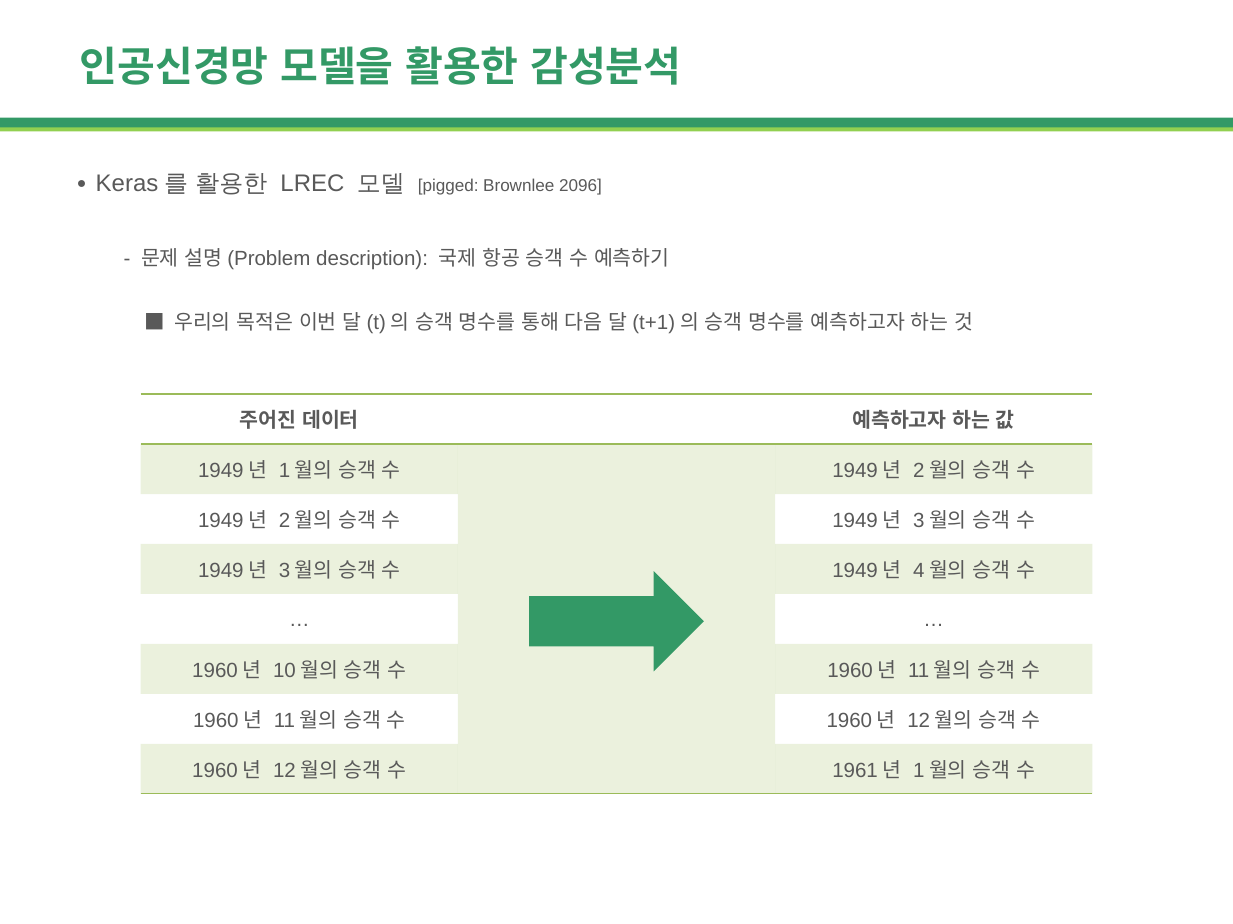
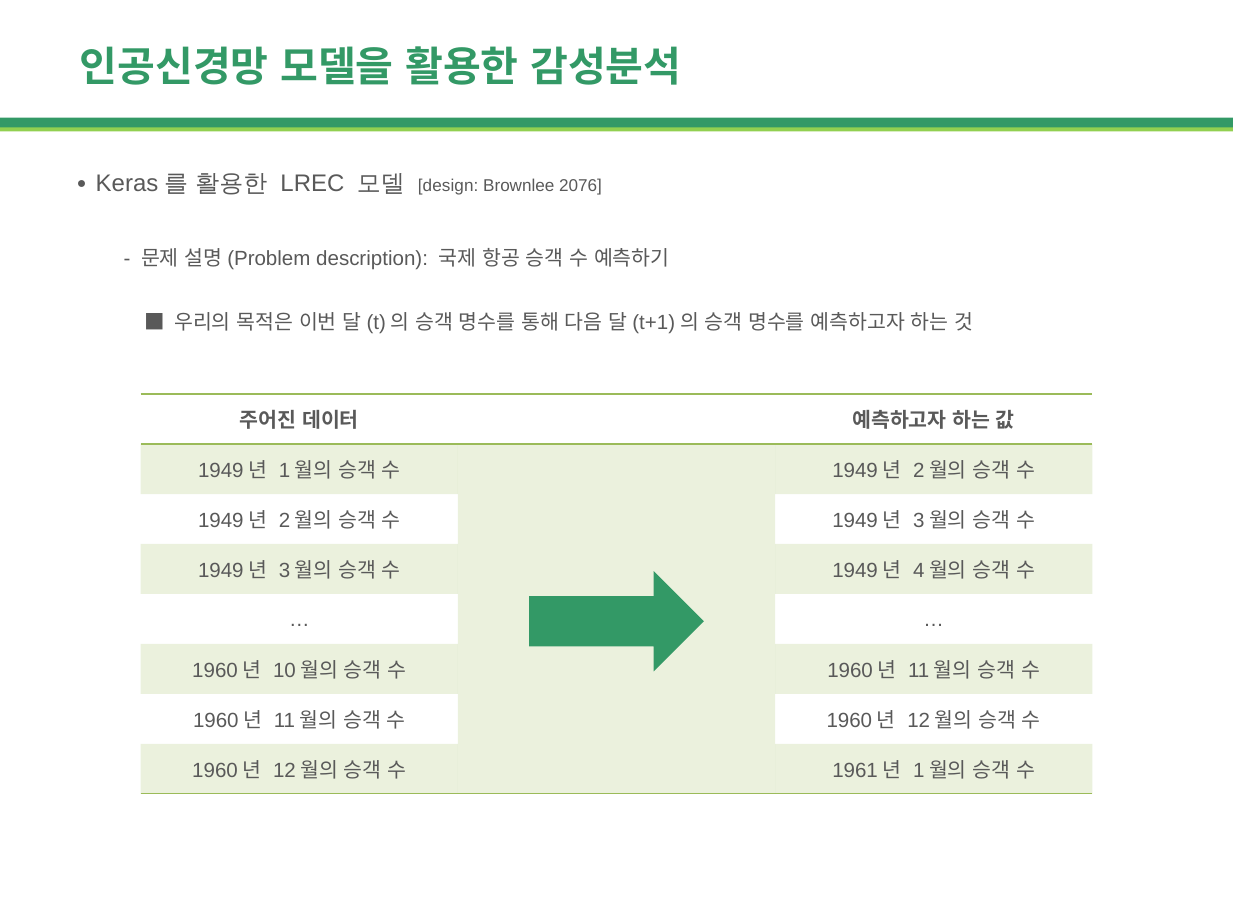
pigged: pigged -> design (448, 186)
2096: 2096 -> 2076 (580, 186)
